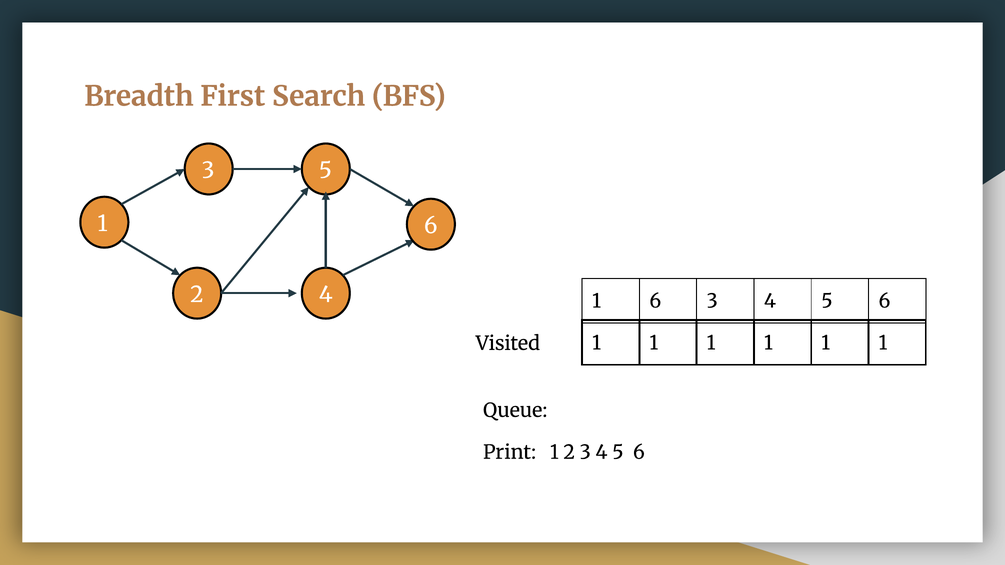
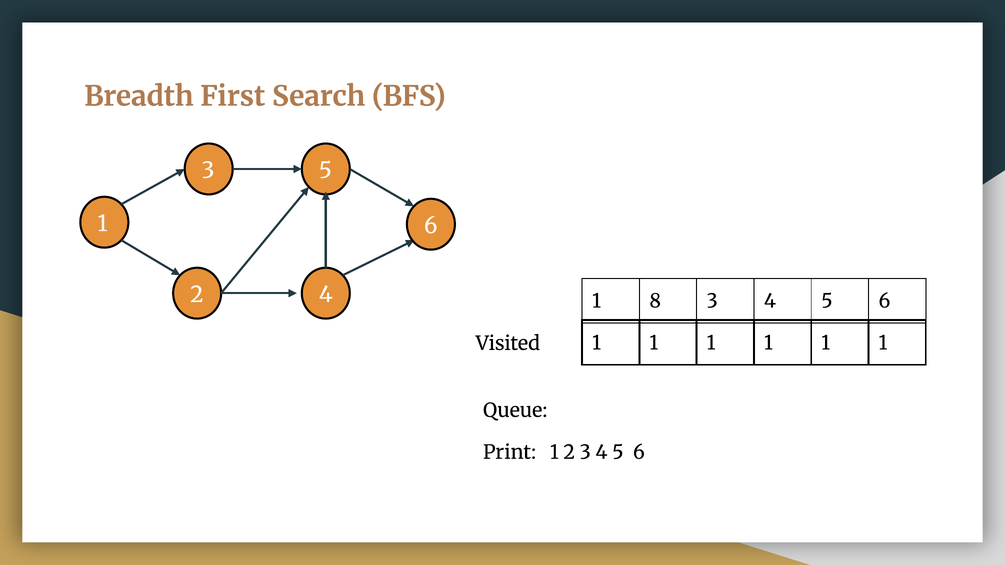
1 6: 6 -> 8 (655, 301)
